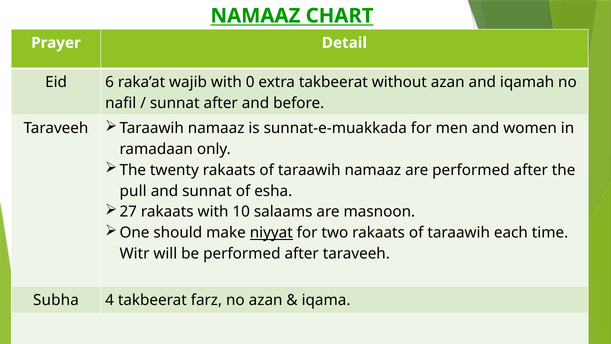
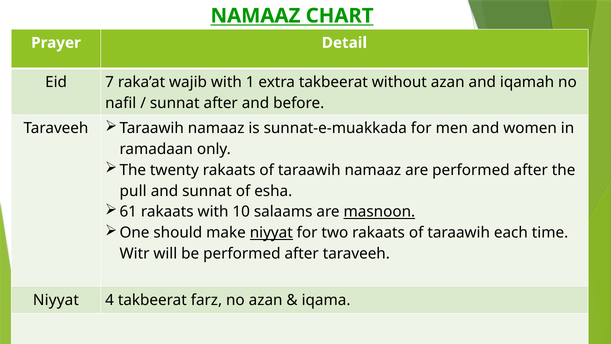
6: 6 -> 7 (110, 82)
0: 0 -> 1 (250, 82)
27: 27 -> 61 (128, 212)
masnoon underline: none -> present (379, 212)
Subha: Subha -> Niyyat (56, 300)
